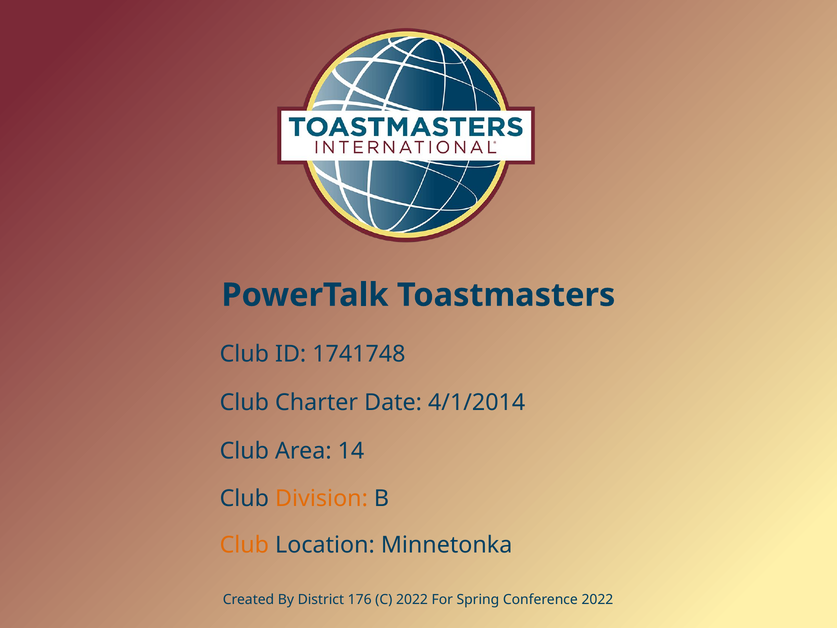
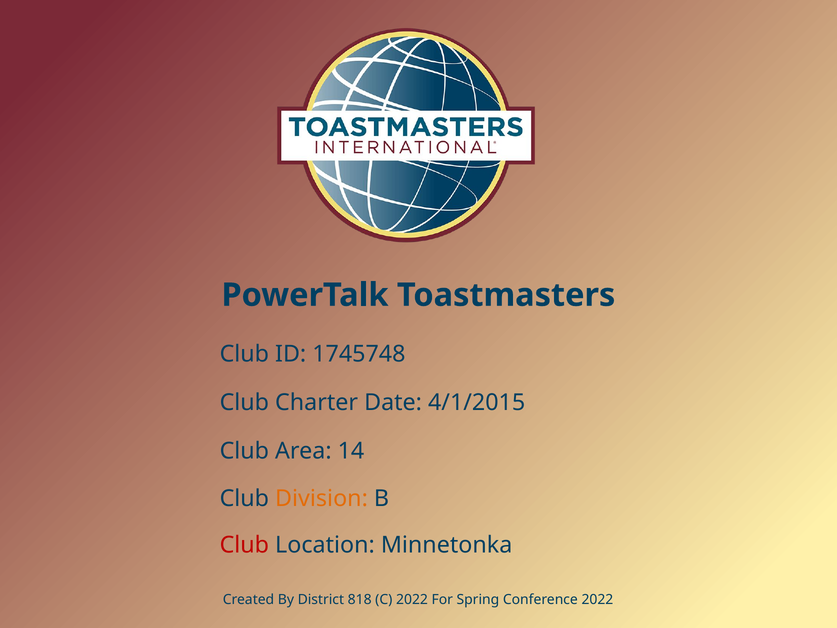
1741748: 1741748 -> 1745748 (359, 354)
4/1/2014: 4/1/2014 -> 4/1/2015 (477, 402)
Club colour: orange -> red (244, 545)
176: 176 -> 818 (360, 600)
